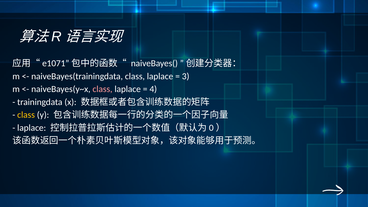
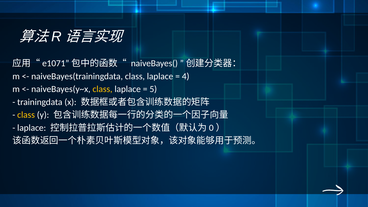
3: 3 -> 4 (186, 76)
class colour: pink -> yellow (102, 89)
4: 4 -> 5 (153, 89)
